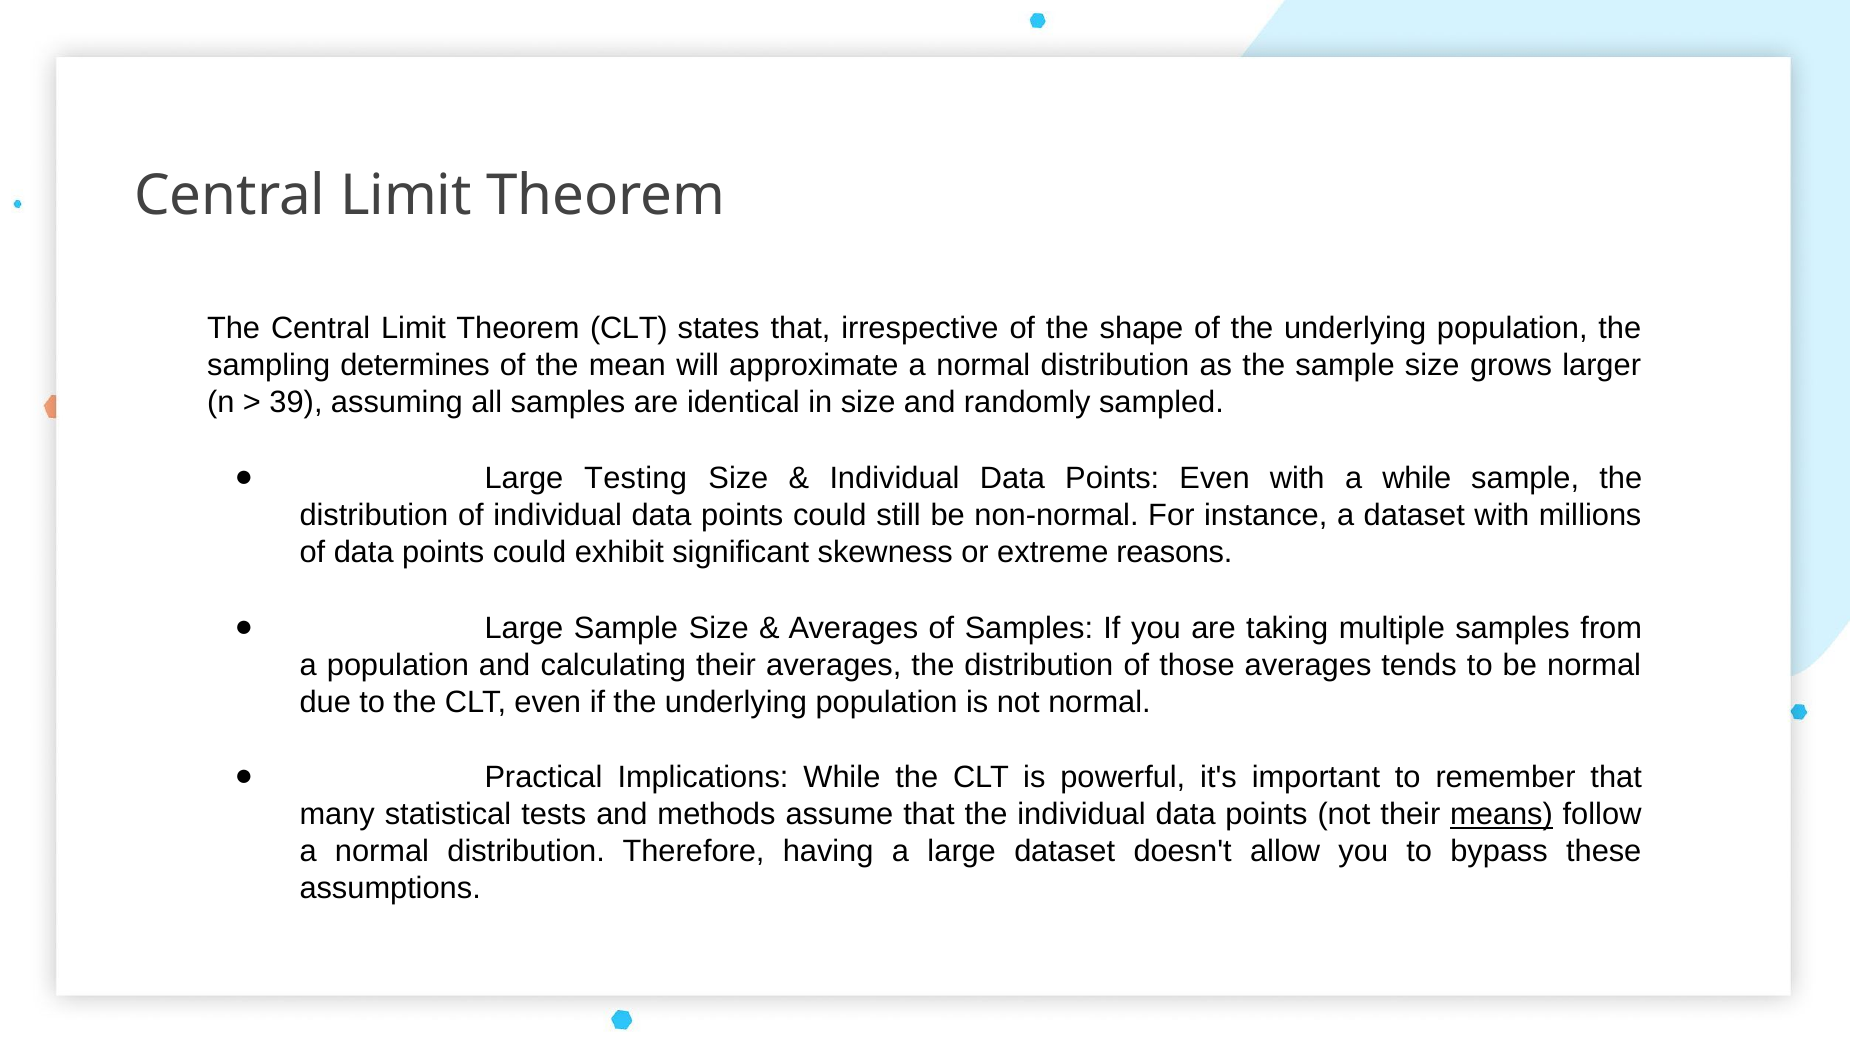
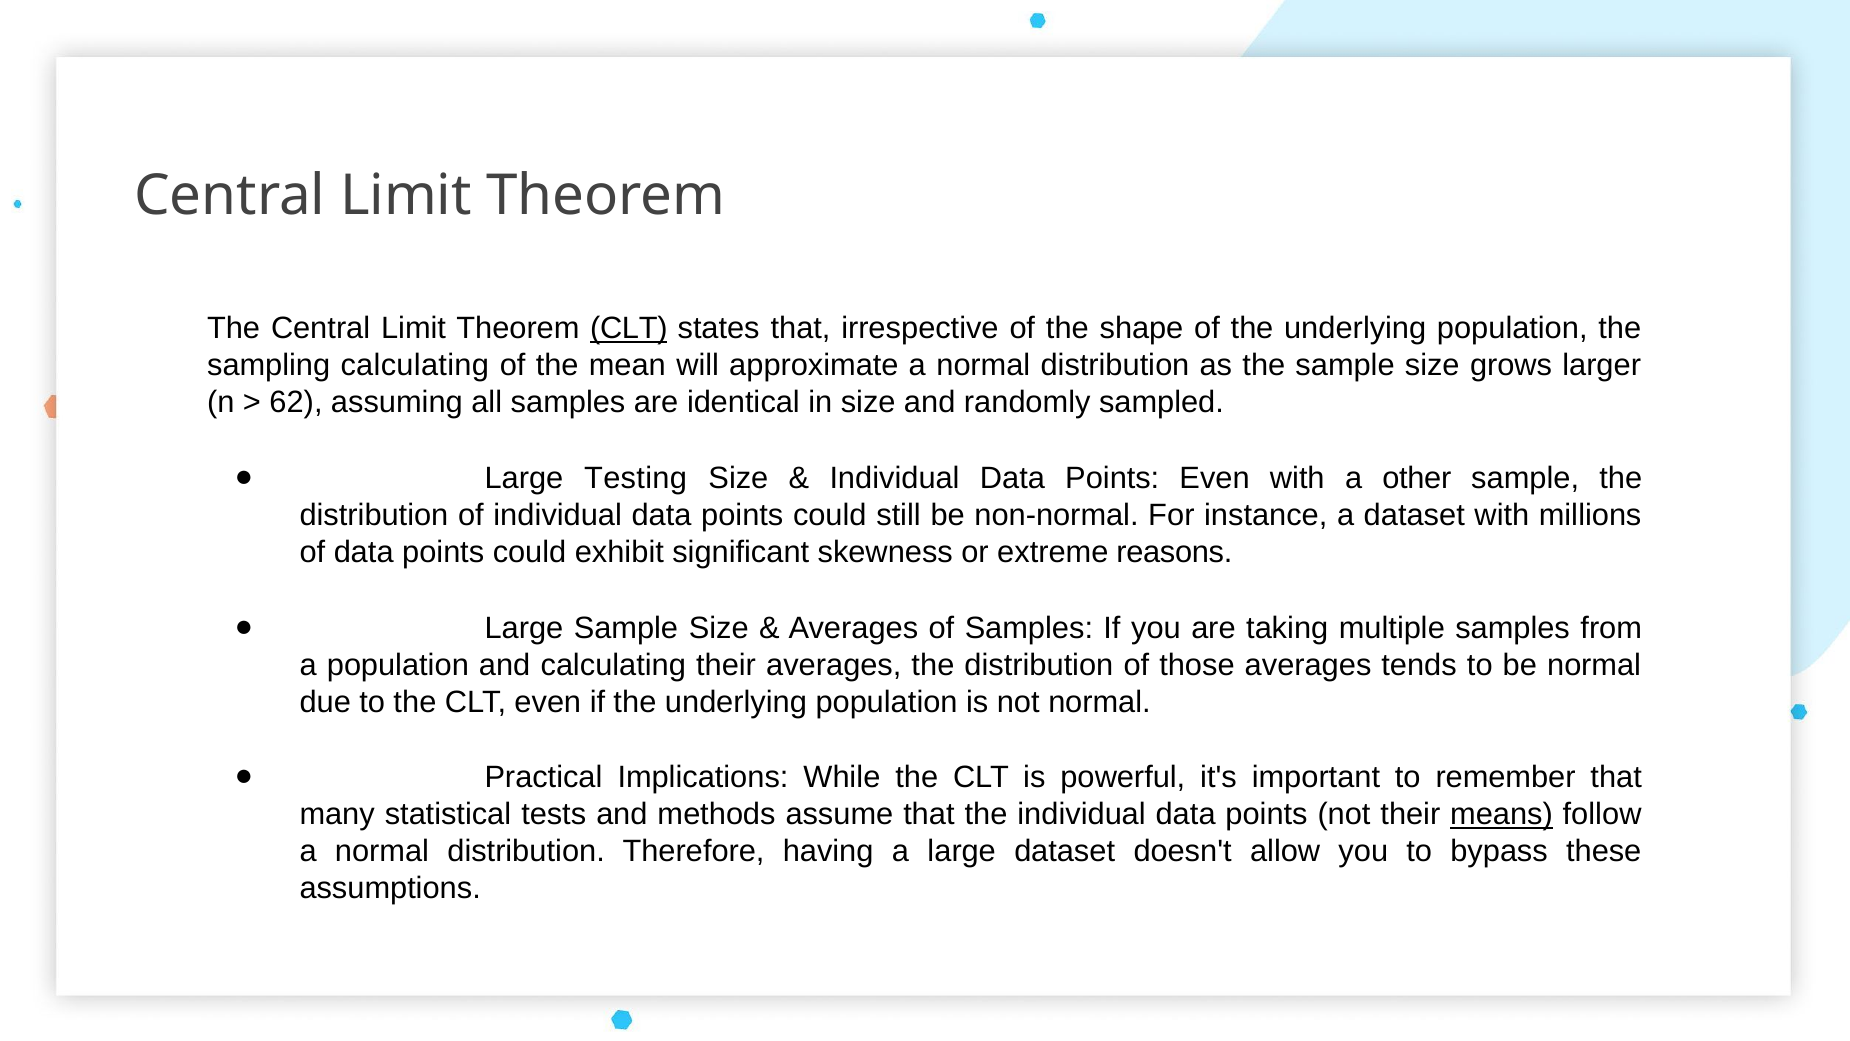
CLT underline: none -> present (629, 329)
sampling determines: determines -> calculating (415, 366)
39: 39 -> 62 (296, 403)
a while: while -> other (1417, 478)
